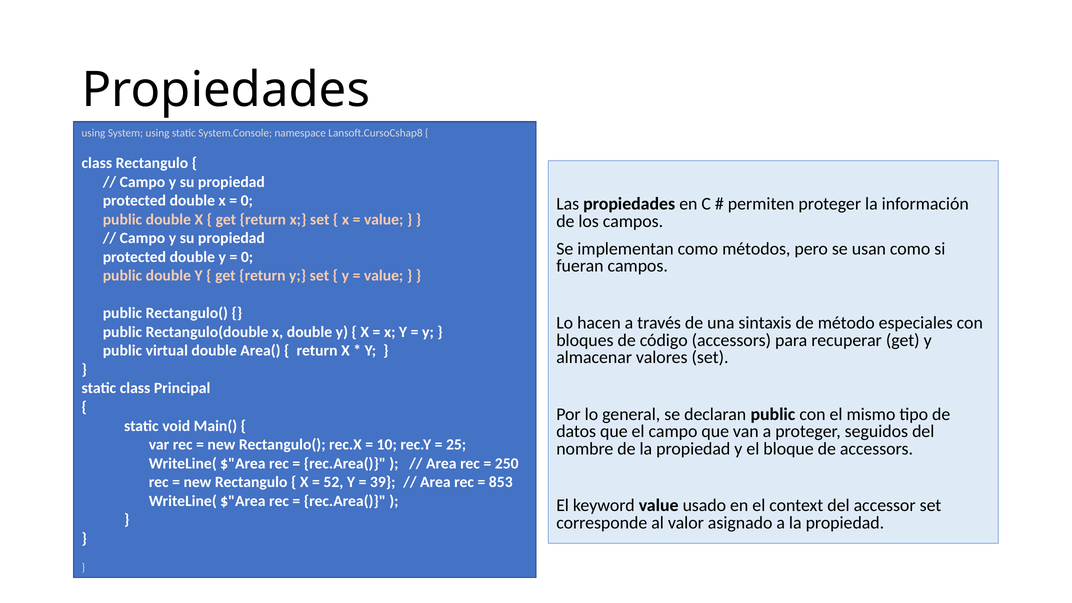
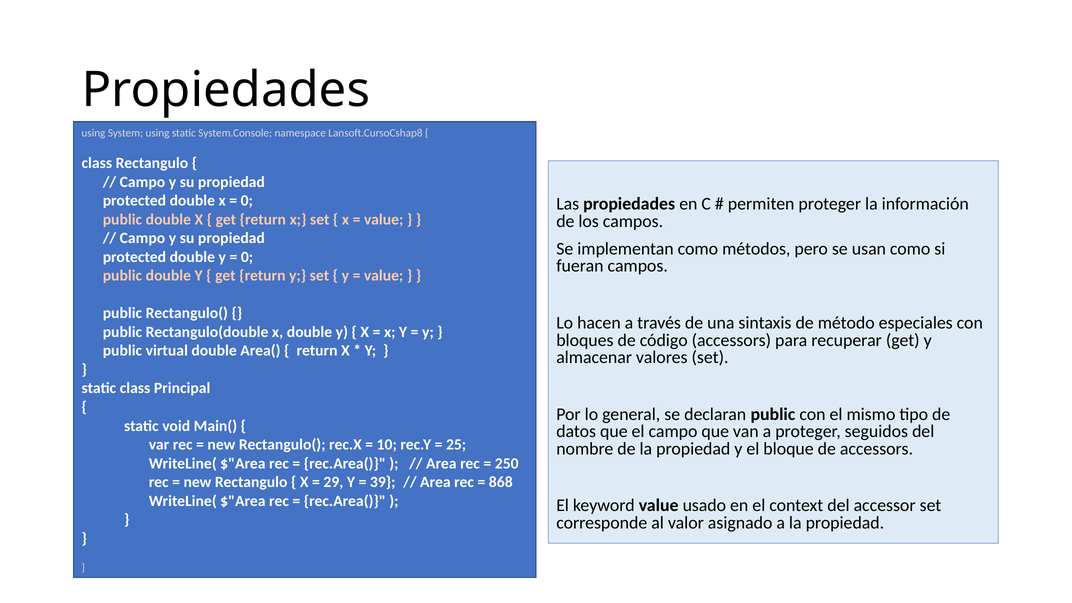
52: 52 -> 29 (333, 482)
853: 853 -> 868 (501, 482)
